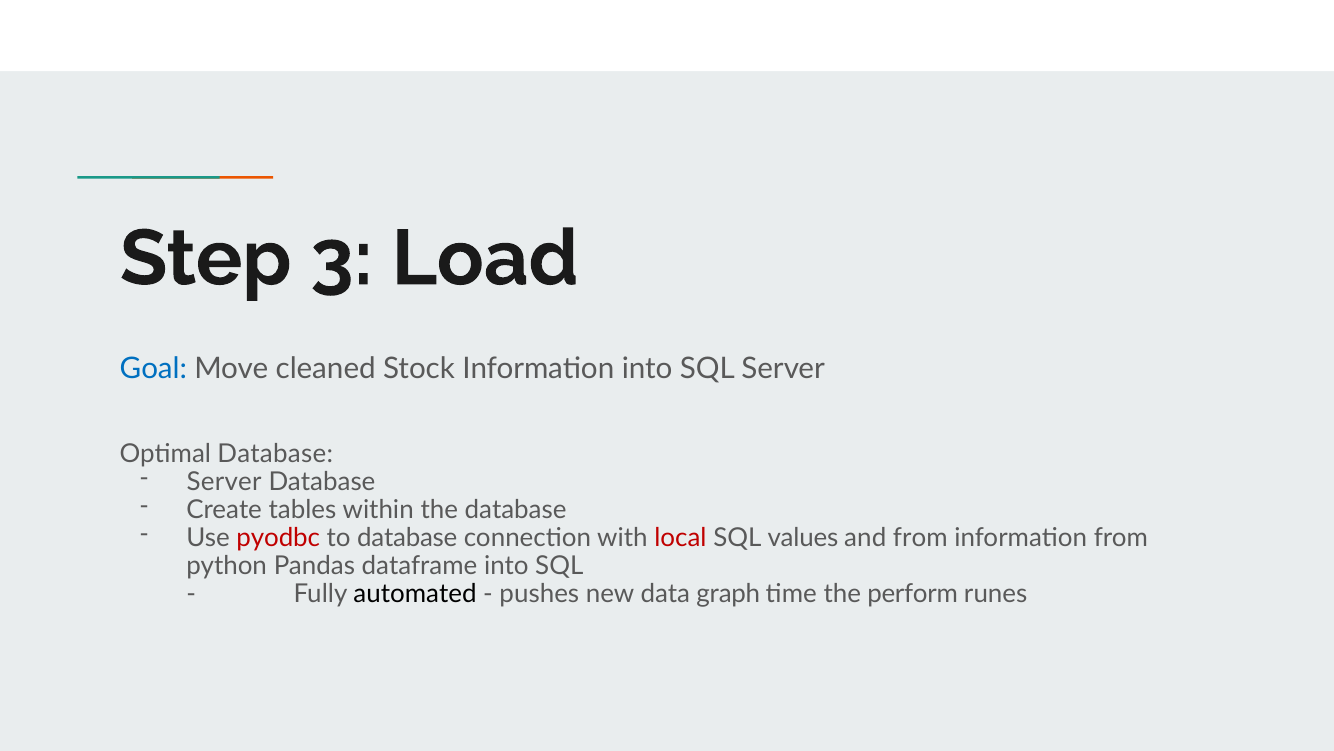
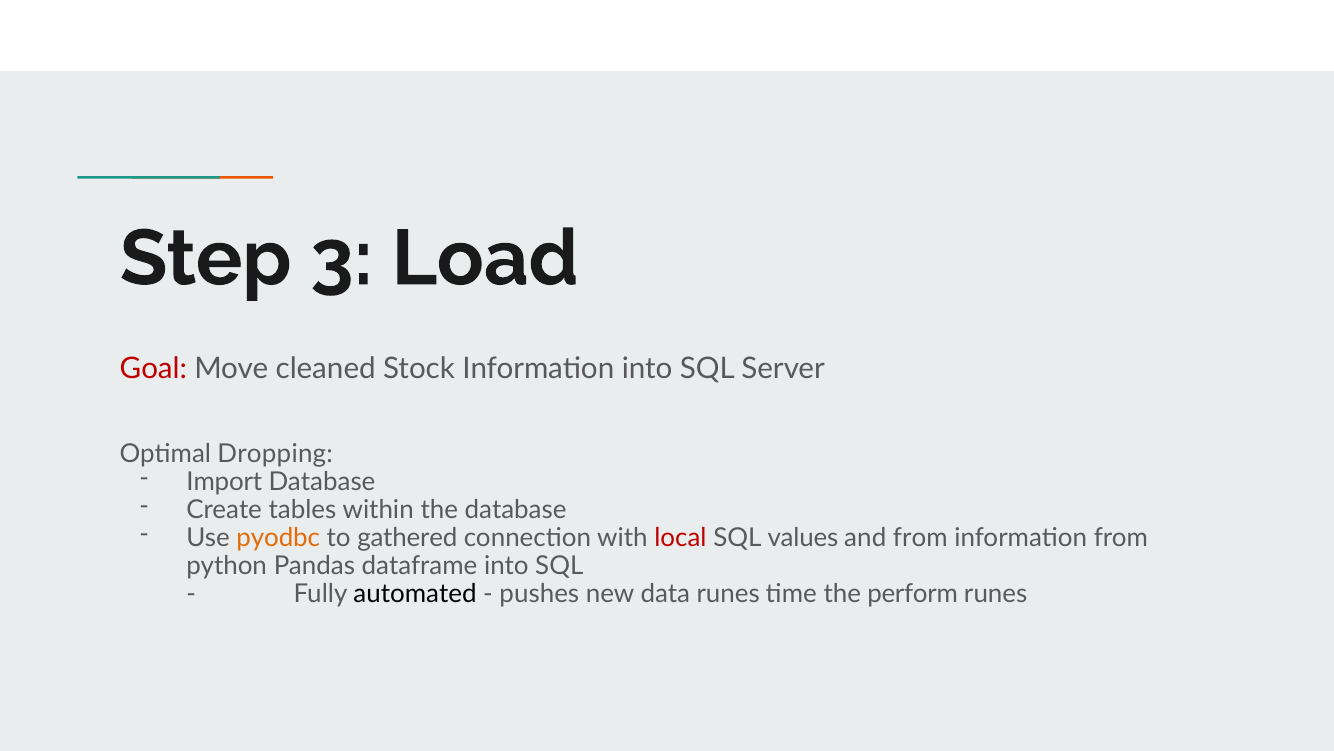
Goal colour: blue -> red (153, 369)
Optimal Database: Database -> Dropping (275, 453)
Server: Server -> Import (224, 481)
pyodbc colour: red -> orange (278, 538)
to database: database -> gathered (407, 538)
data graph: graph -> runes (728, 594)
